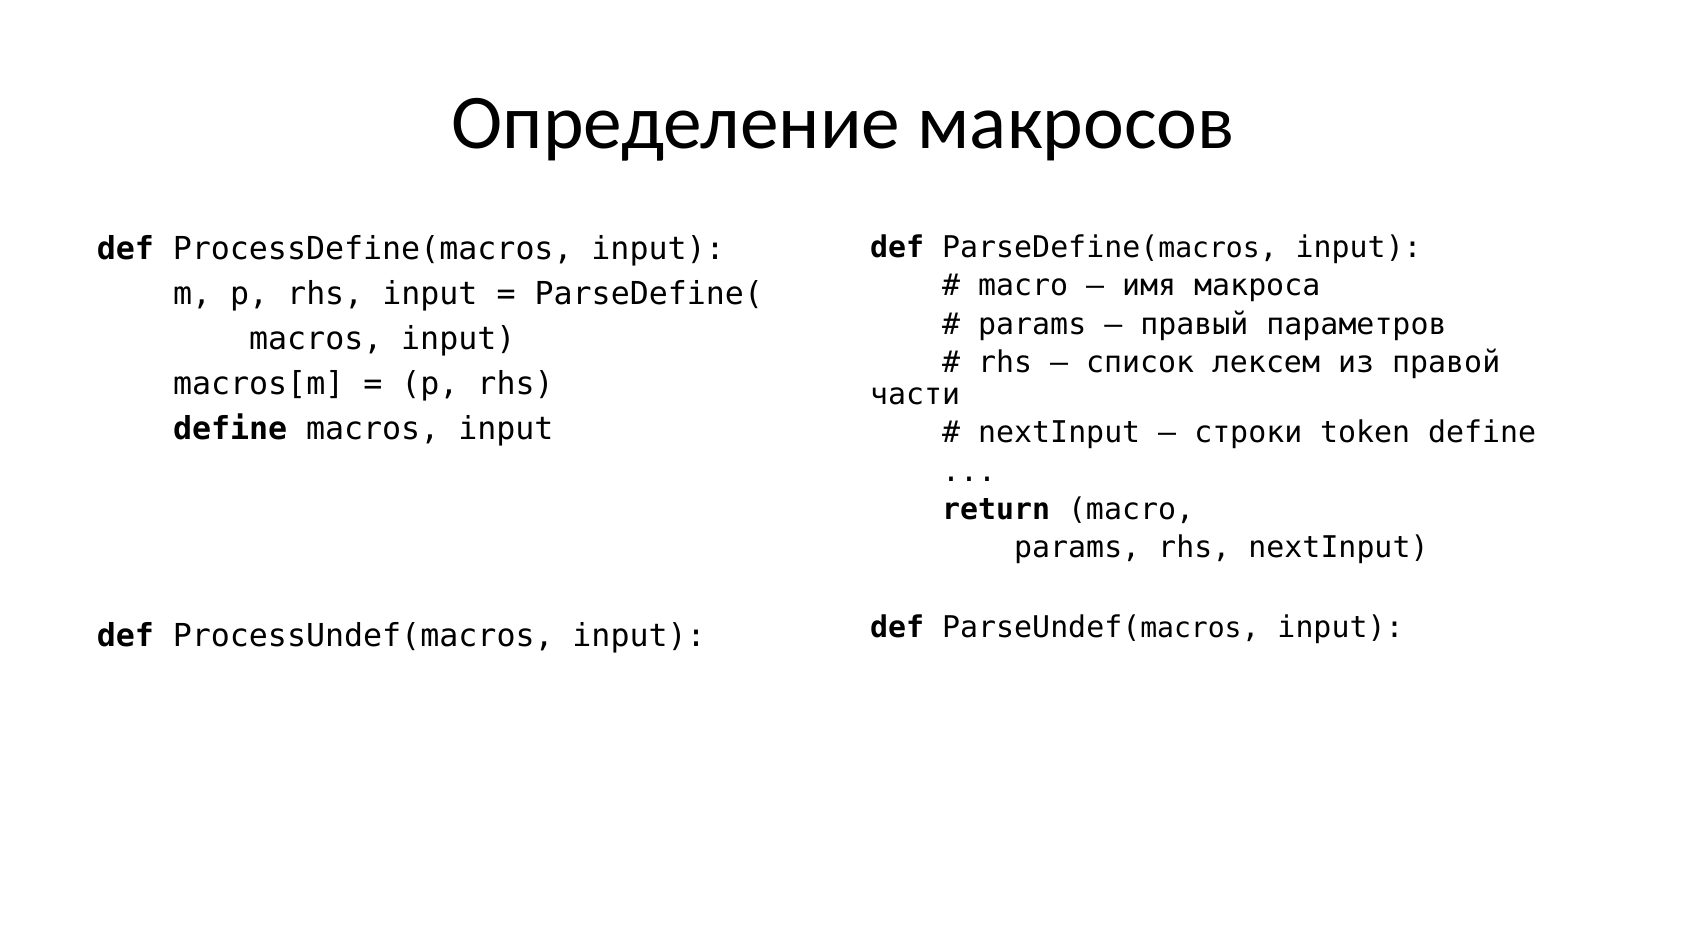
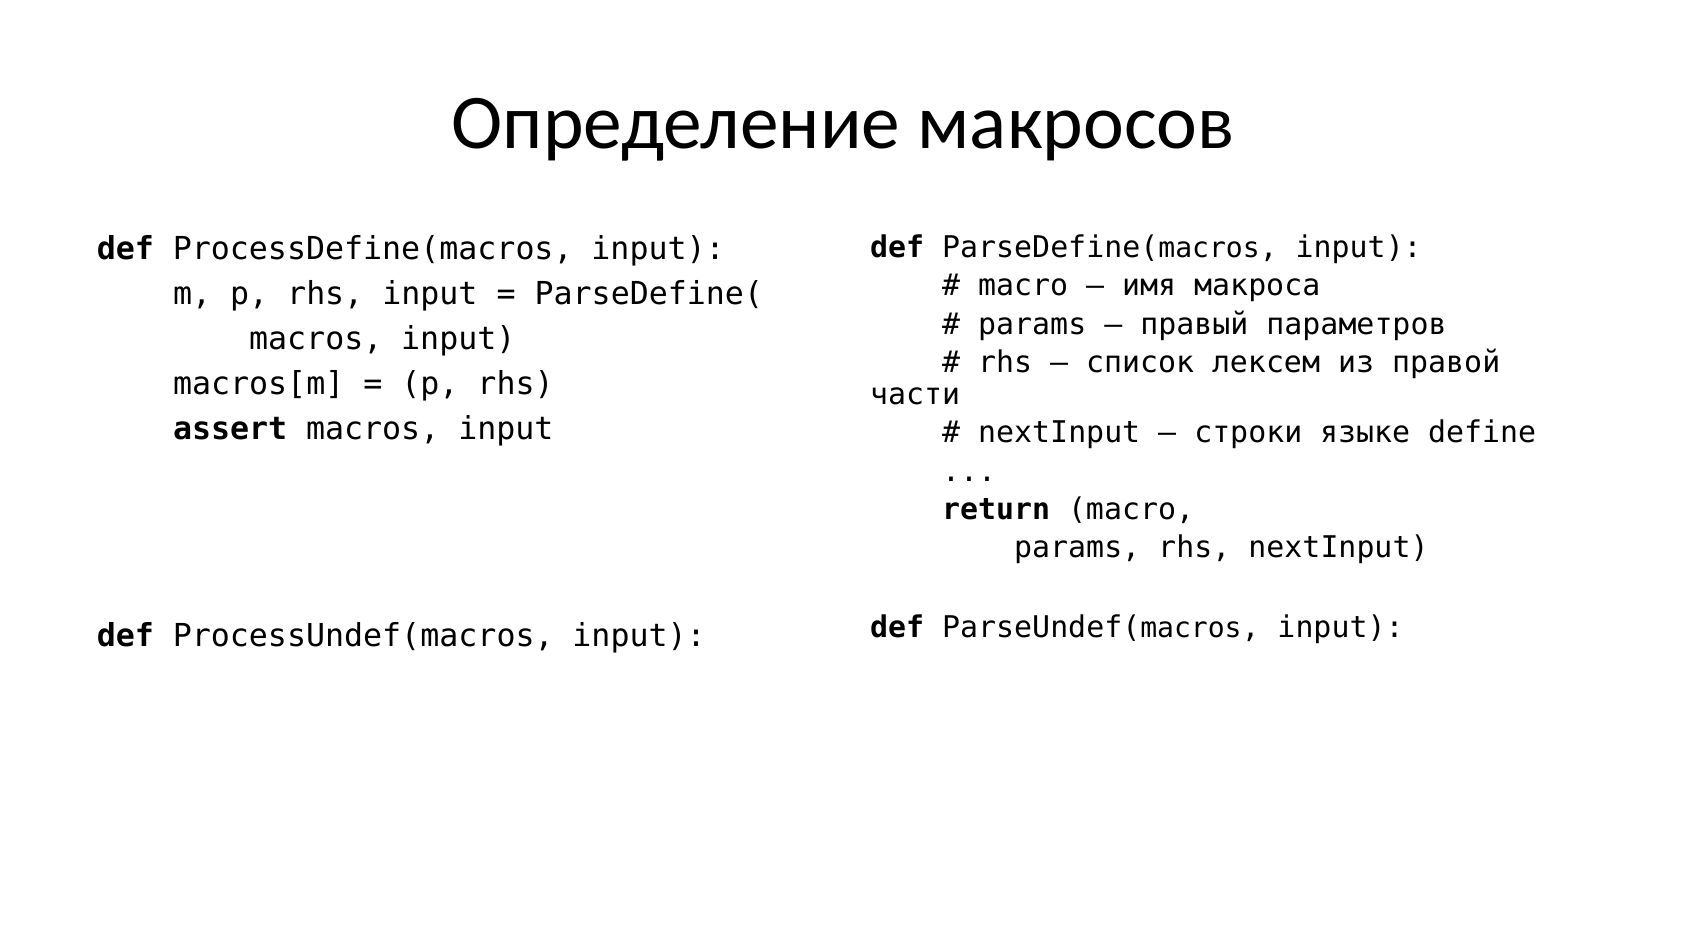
define: define -> assert (230, 429)
token: token -> языке (1365, 433)
